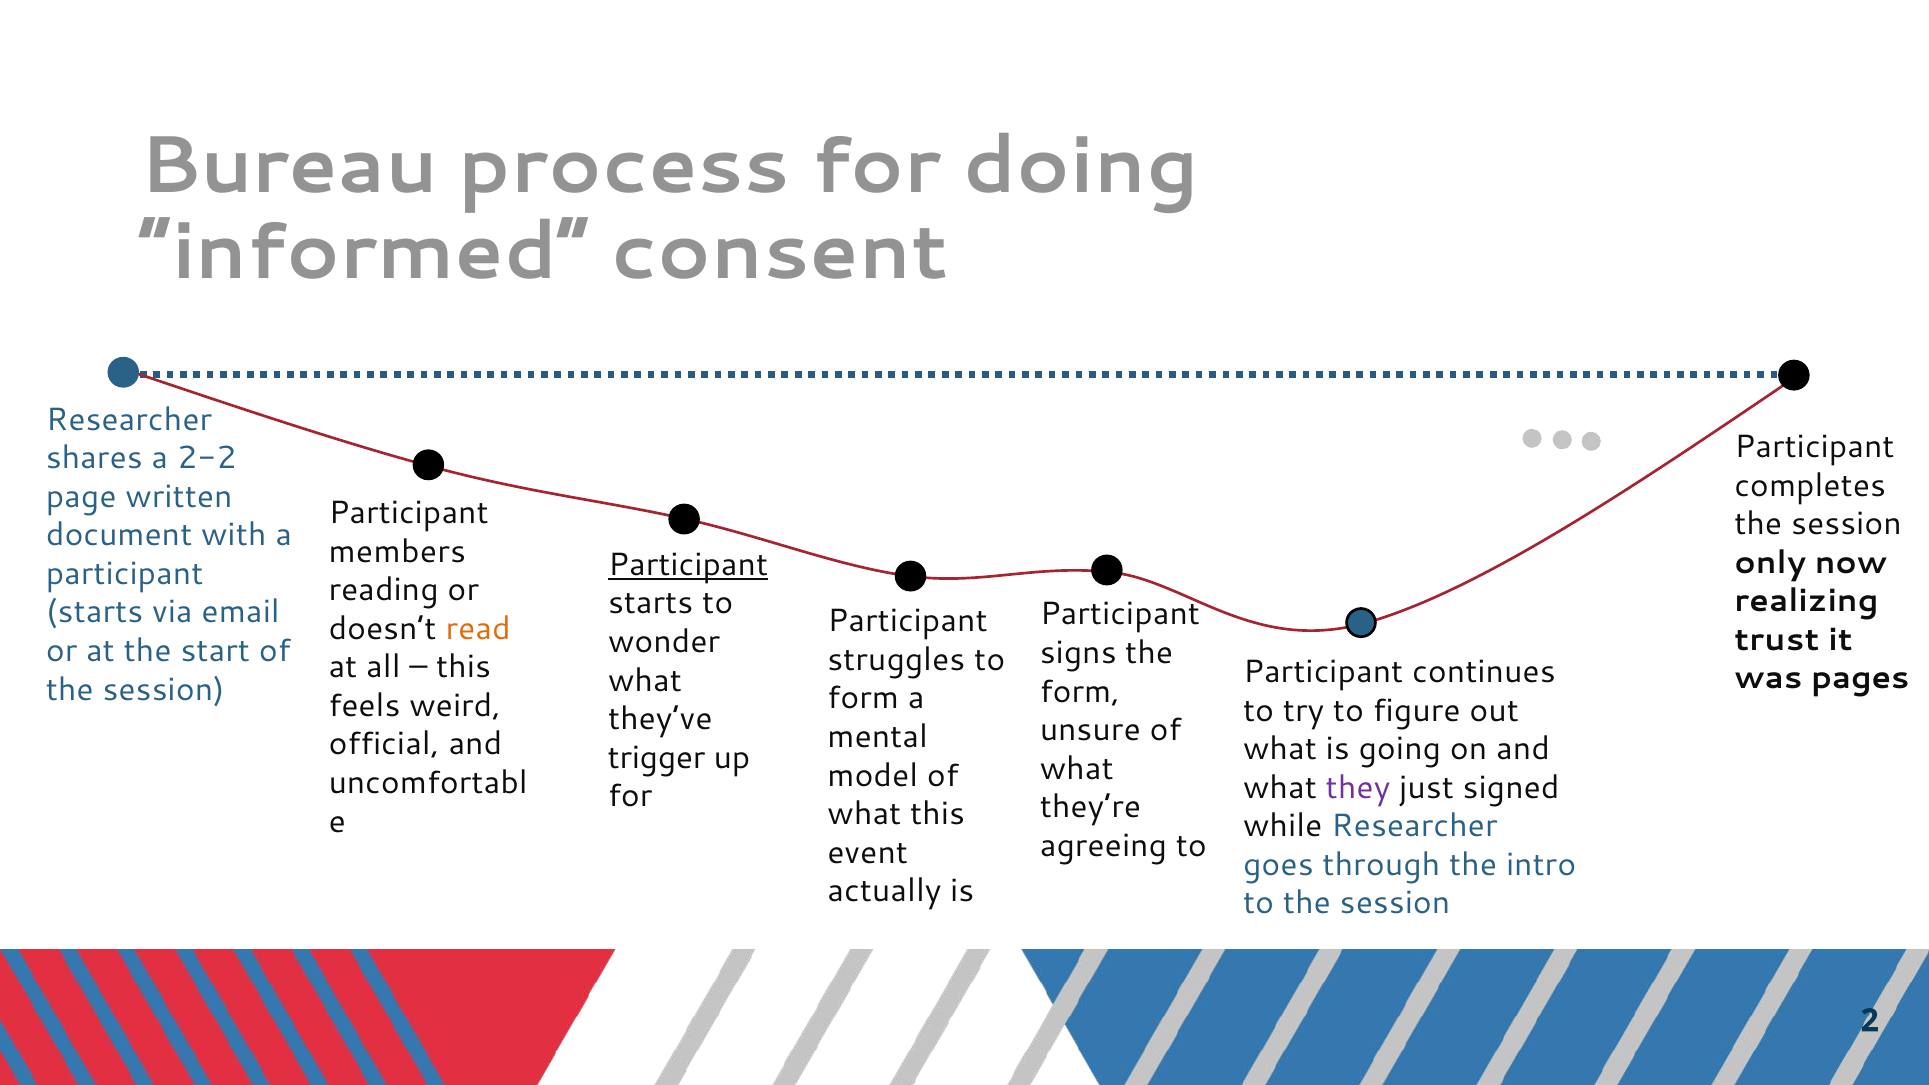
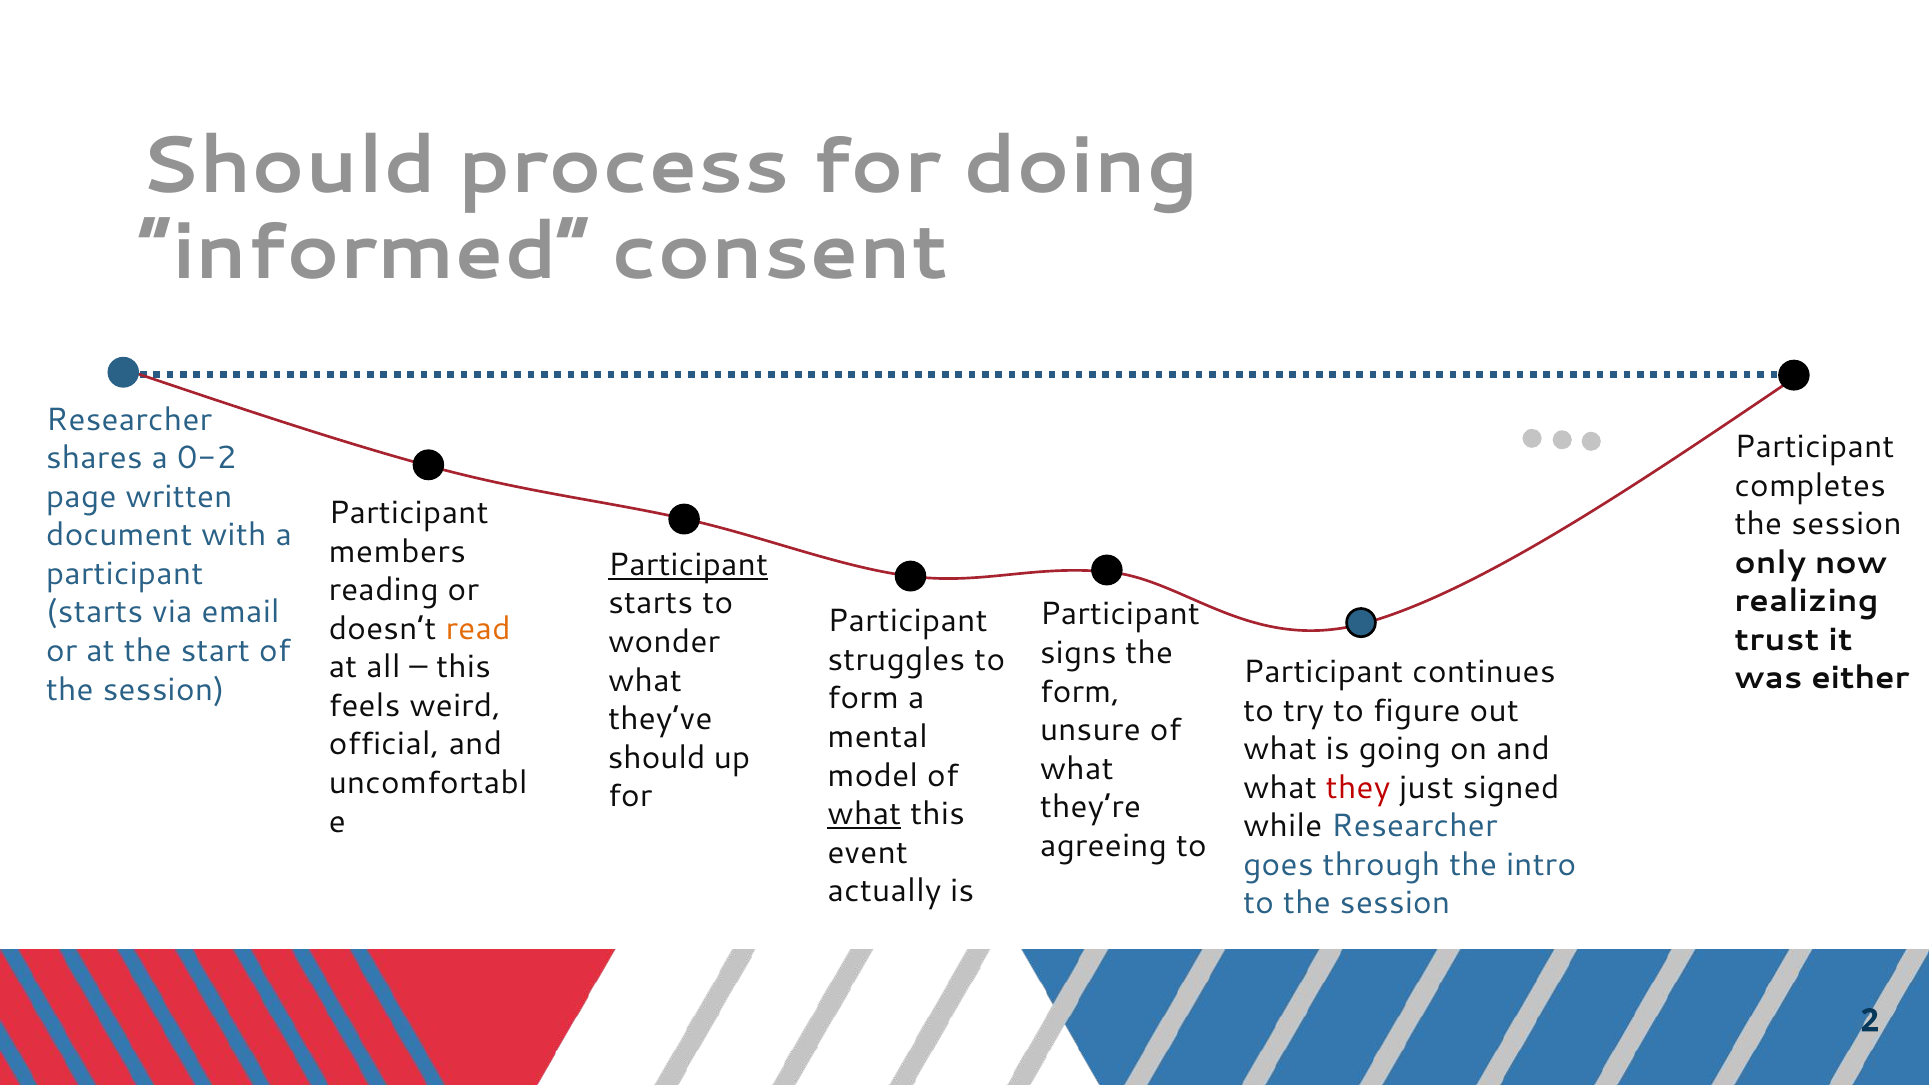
Bureau: Bureau -> Should (288, 166)
2-2: 2-2 -> 0-2 (207, 458)
pages: pages -> either (1860, 678)
trigger: trigger -> should (657, 758)
they colour: purple -> red (1358, 788)
what underline: none -> present (864, 814)
